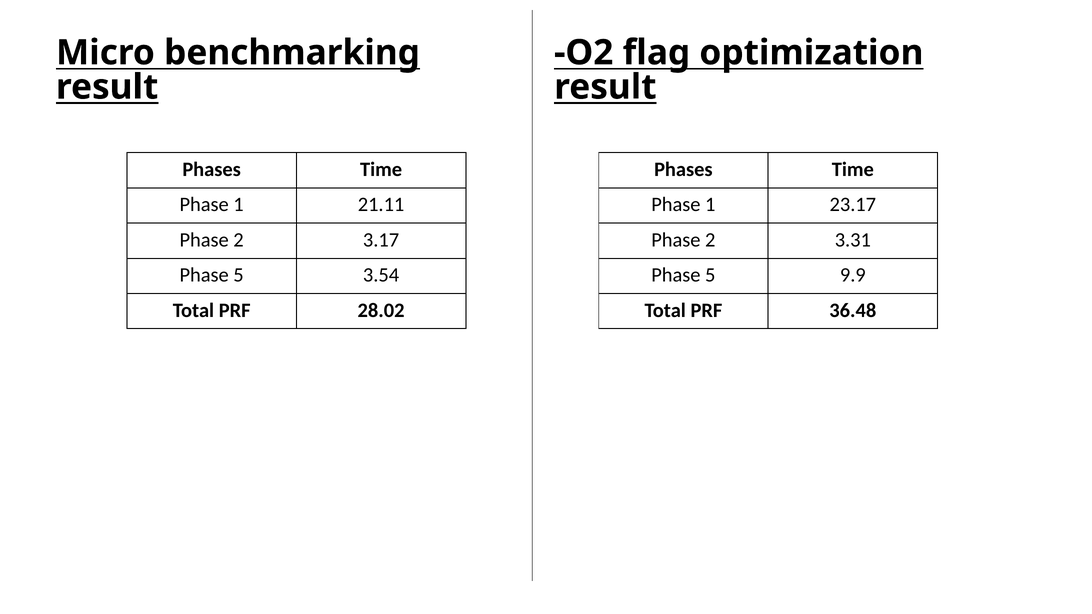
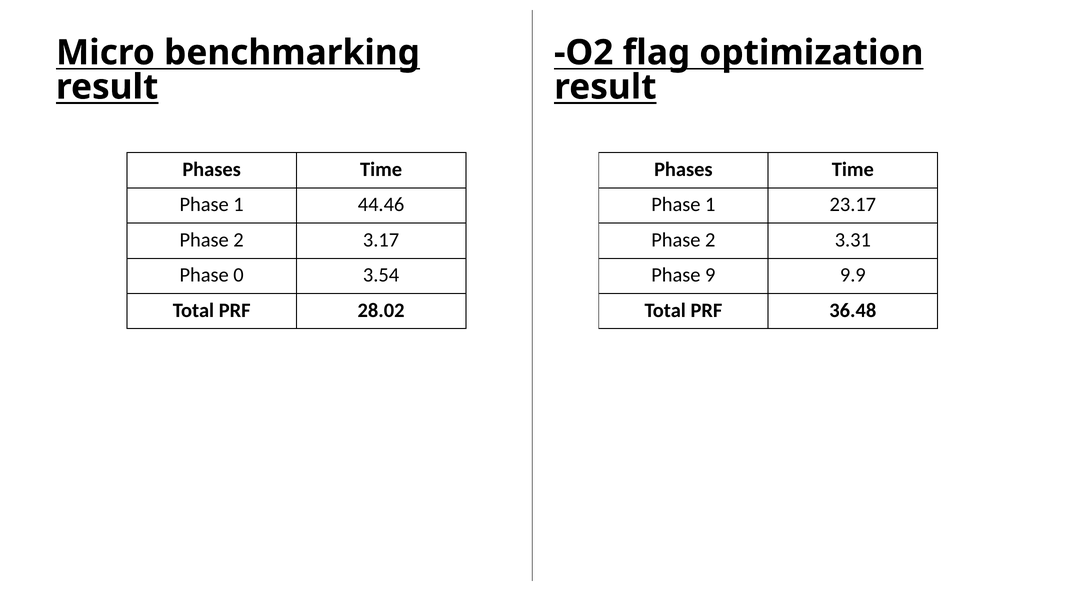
21.11: 21.11 -> 44.46 (381, 205)
5: 5 -> 0 (239, 275)
5: 5 -> 9 (710, 275)
